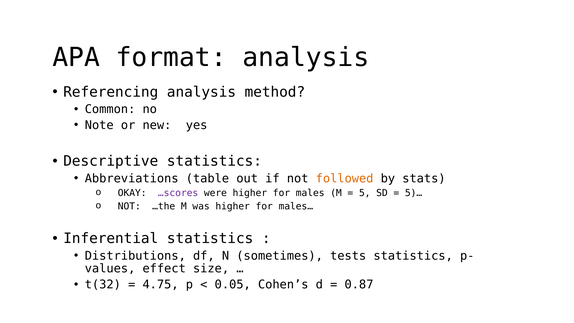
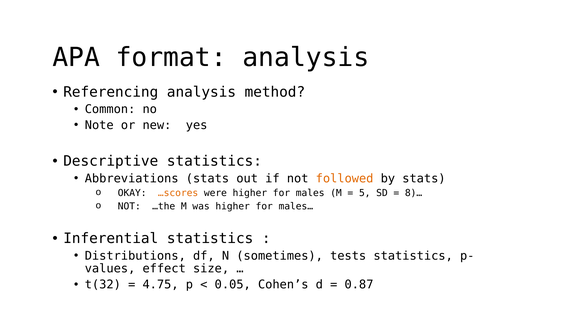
Abbreviations table: table -> stats (207, 178)
…scores colour: purple -> orange (178, 193)
5)…: 5)… -> 8)… (414, 193)
